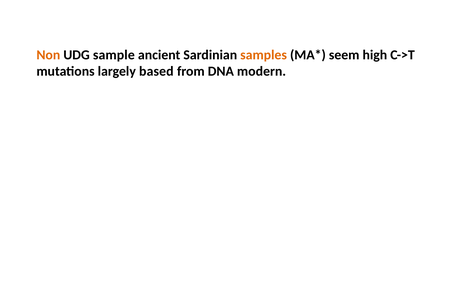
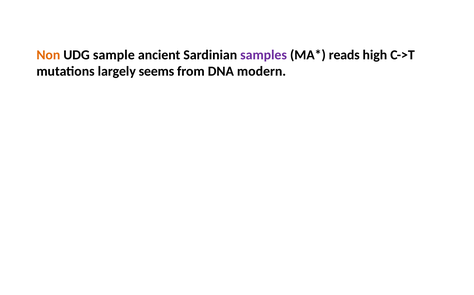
samples colour: orange -> purple (264, 55)
seem: seem -> reads (344, 55)
based: based -> seems (156, 71)
